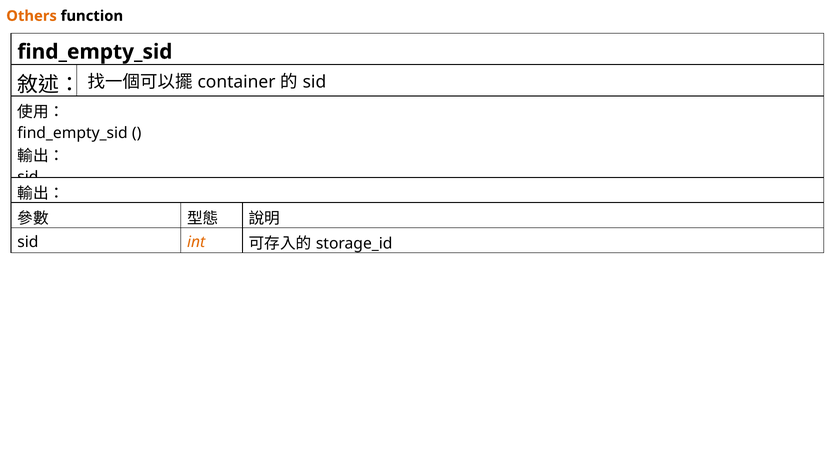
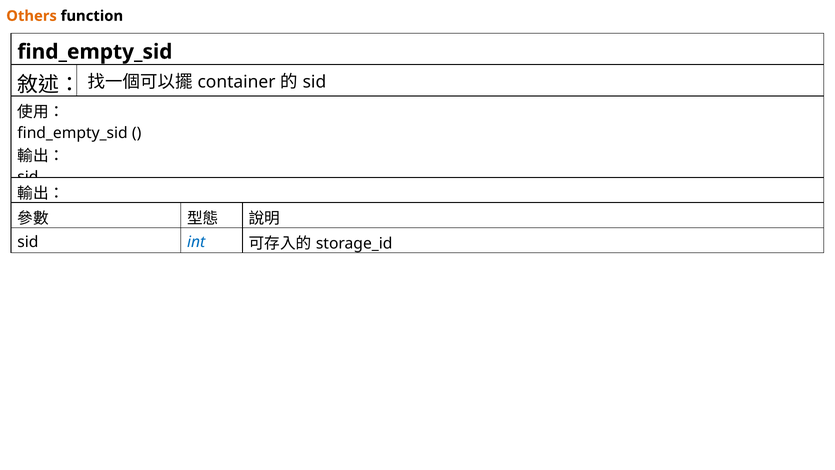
int colour: orange -> blue (196, 242)
